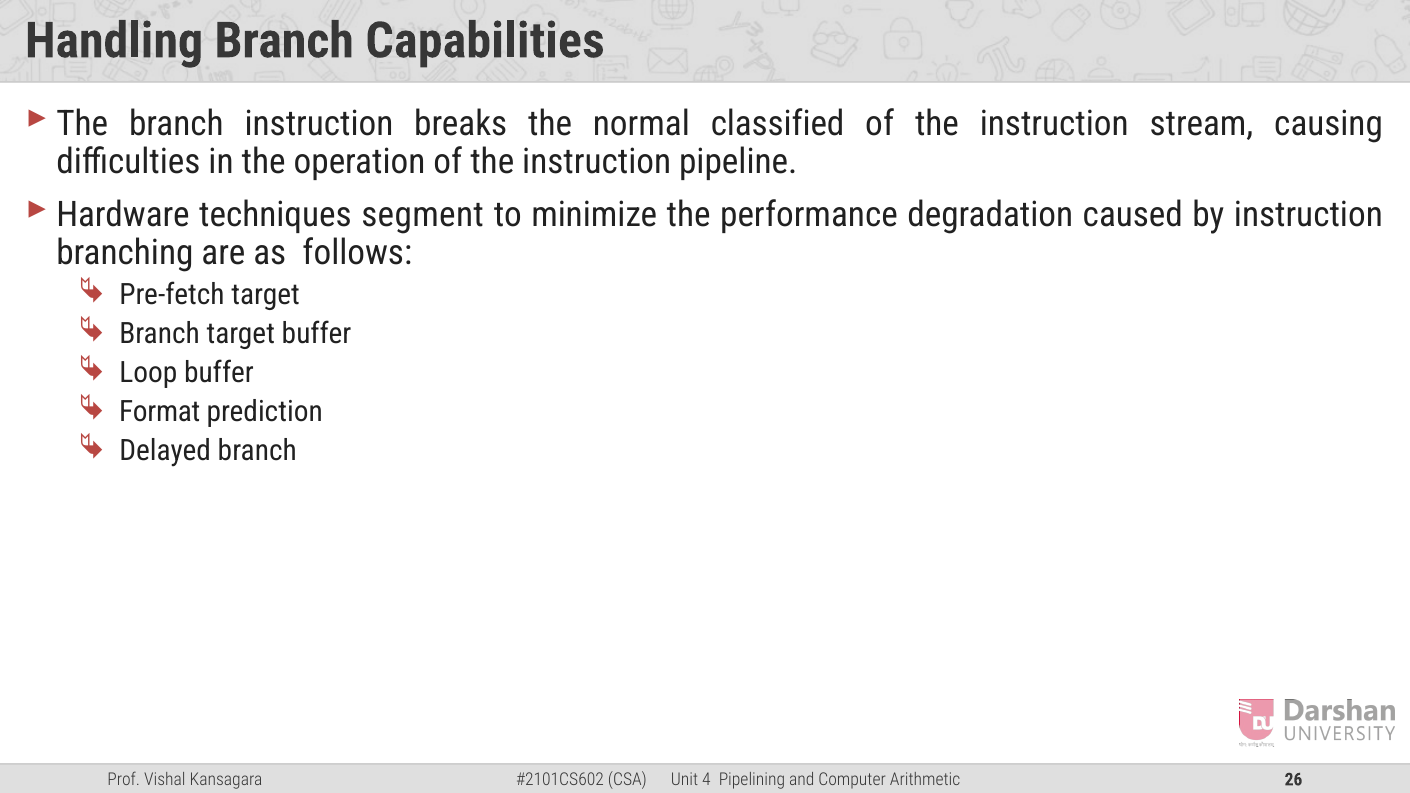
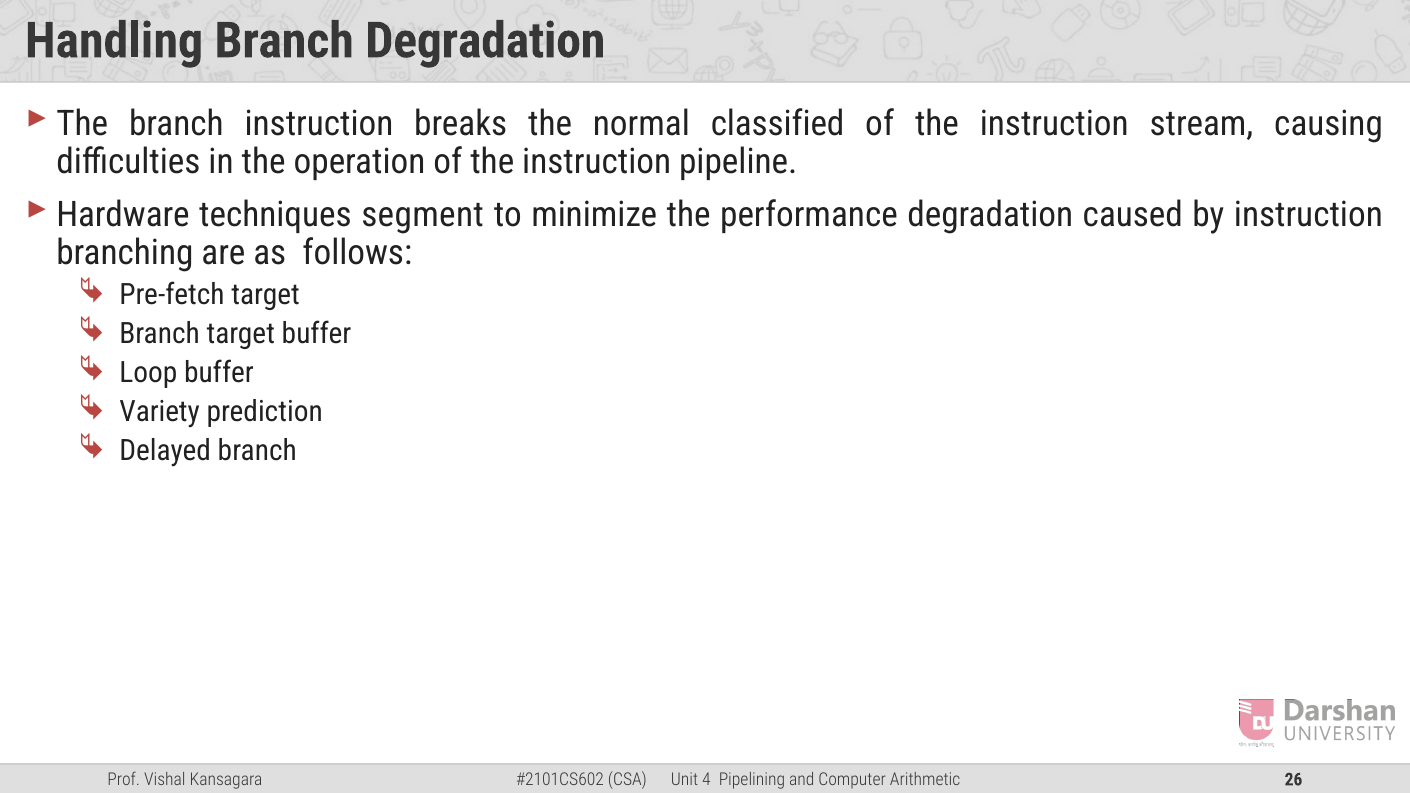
Branch Capabilities: Capabilities -> Degradation (485, 41)
Format: Format -> Variety (160, 412)
